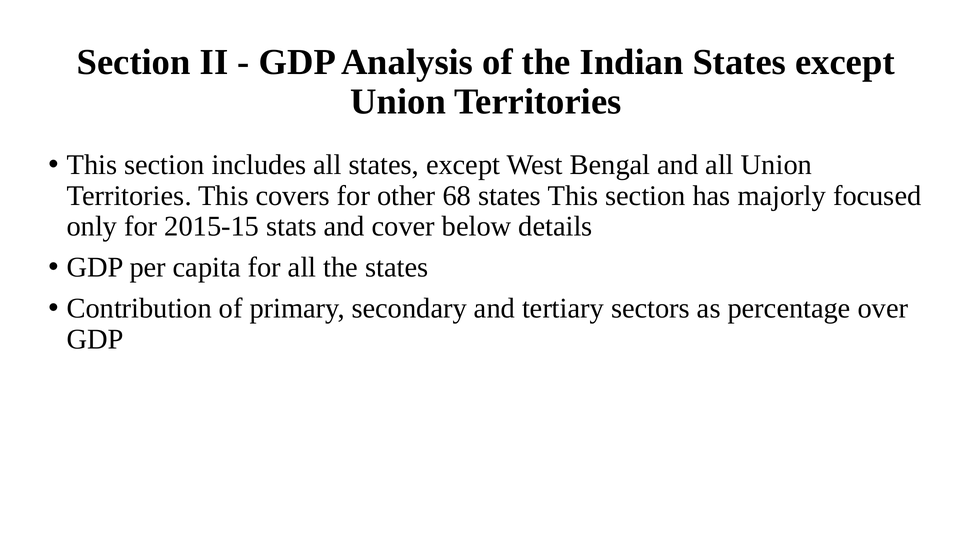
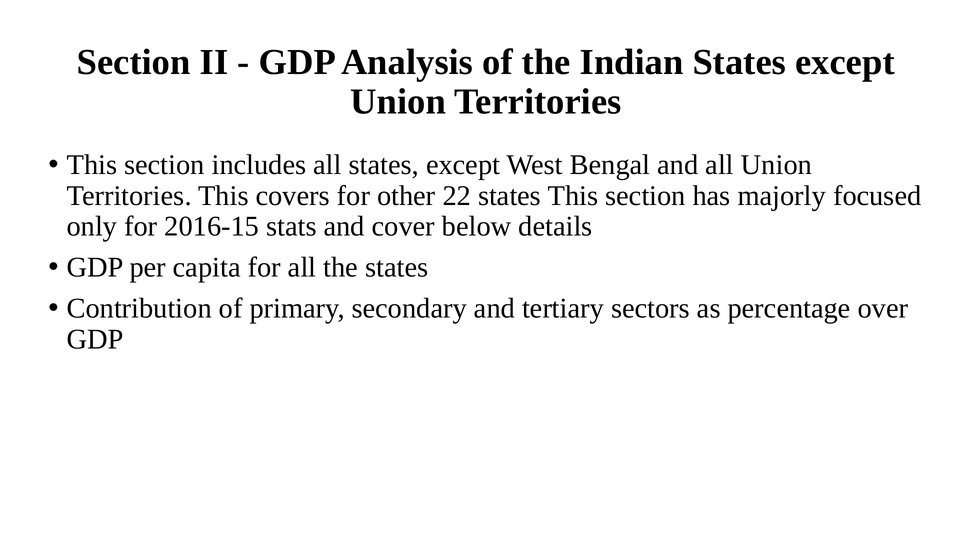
68: 68 -> 22 (457, 196)
2015-15: 2015-15 -> 2016-15 (212, 227)
